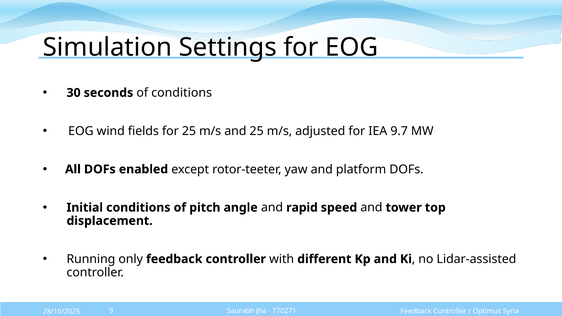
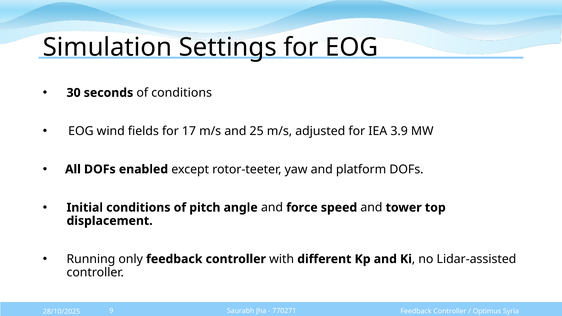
for 25: 25 -> 17 (189, 131)
9.7: 9.7 -> 3.9 (399, 131)
rapid: rapid -> force (302, 208)
